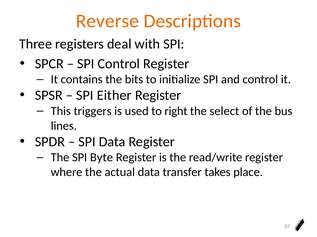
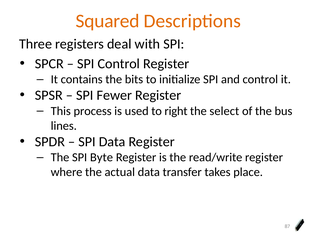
Reverse: Reverse -> Squared (108, 21)
Either: Either -> Fewer (114, 96)
triggers: triggers -> process (93, 111)
